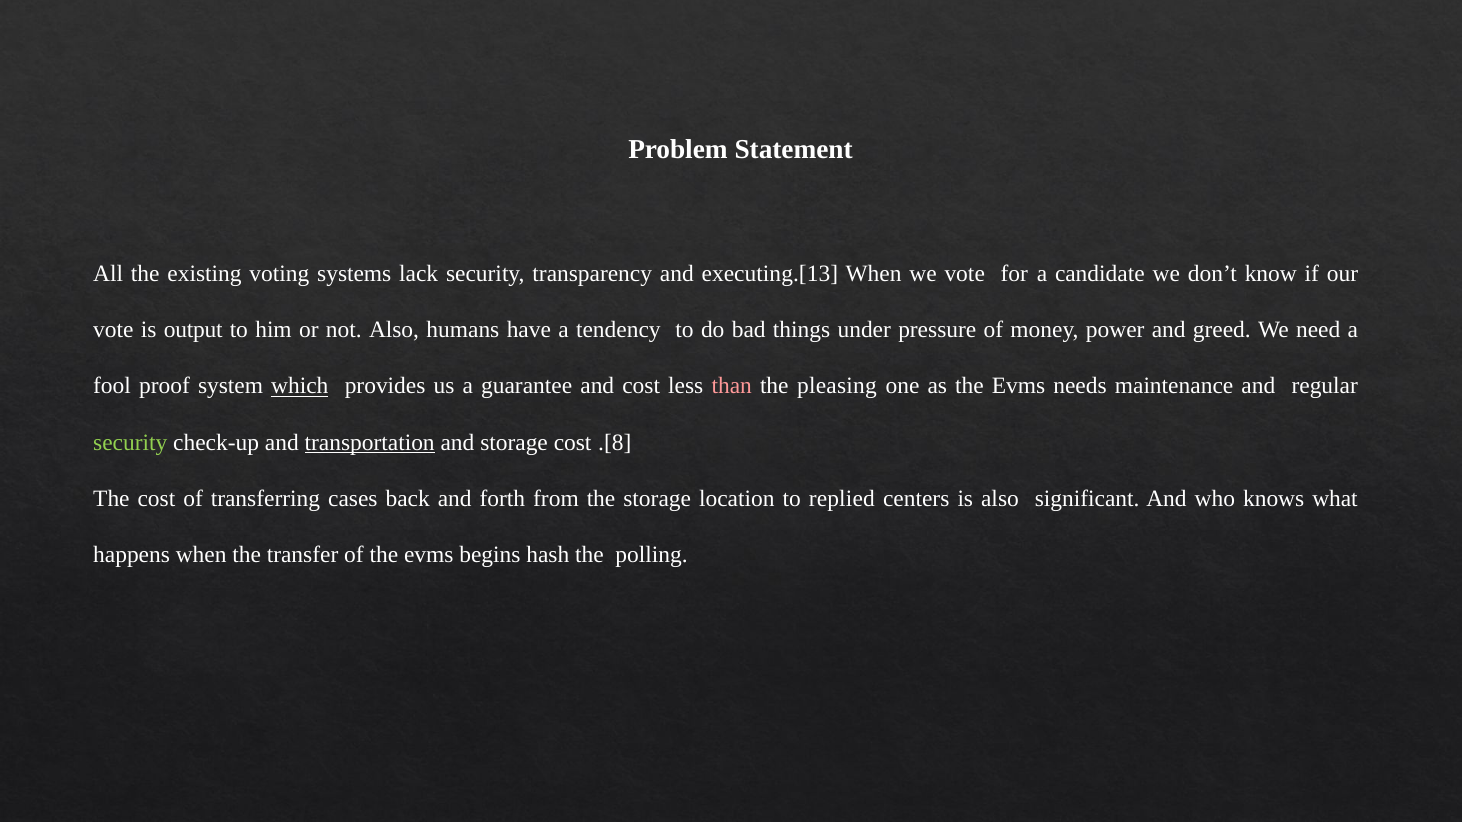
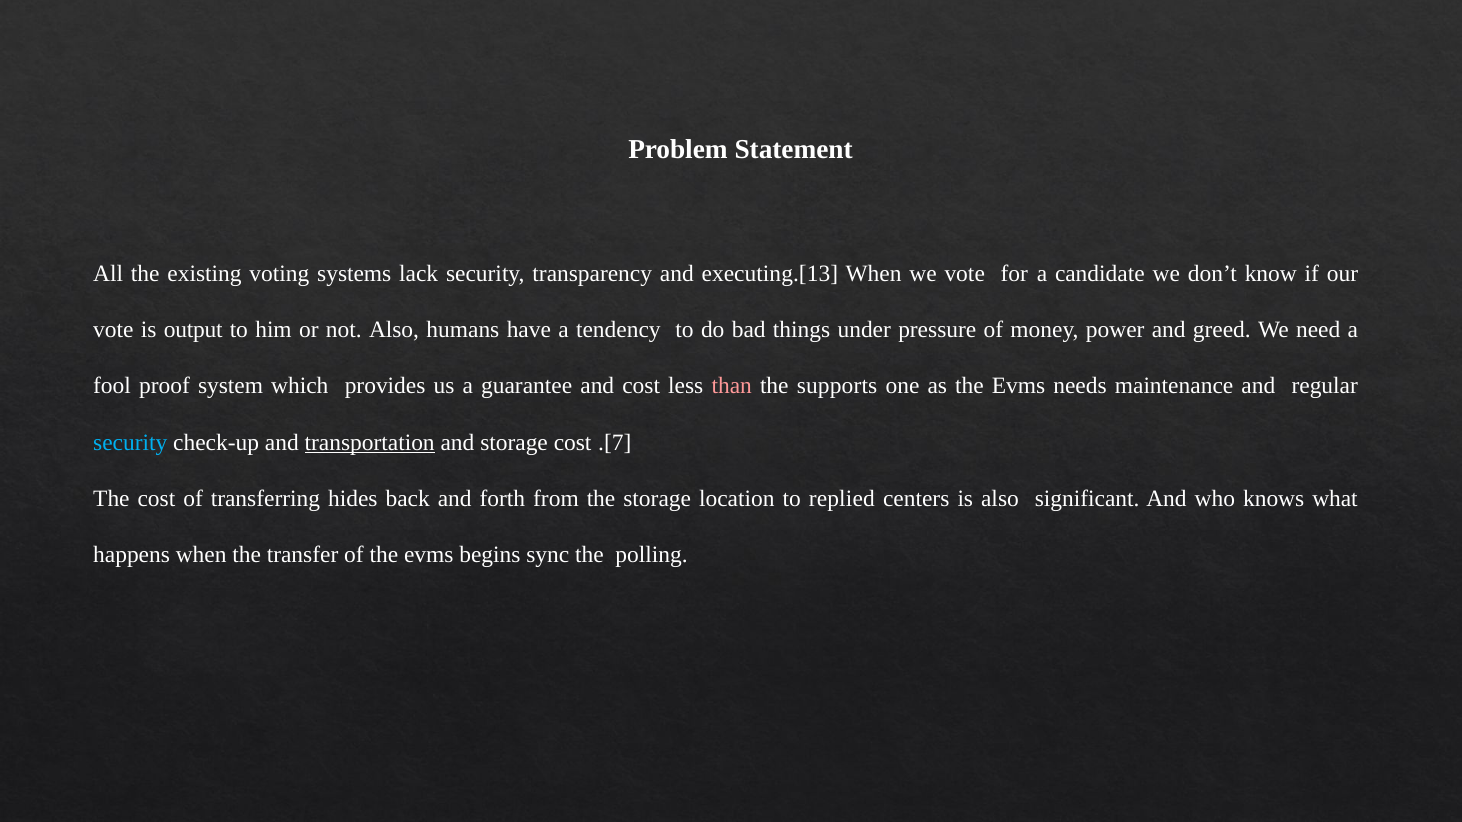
which underline: present -> none (300, 386)
pleasing: pleasing -> supports (837, 386)
security colour: light green -> light blue (130, 443)
.[8: .[8 -> .[7 (615, 443)
cases: cases -> hides (353, 499)
hash: hash -> sync (548, 555)
